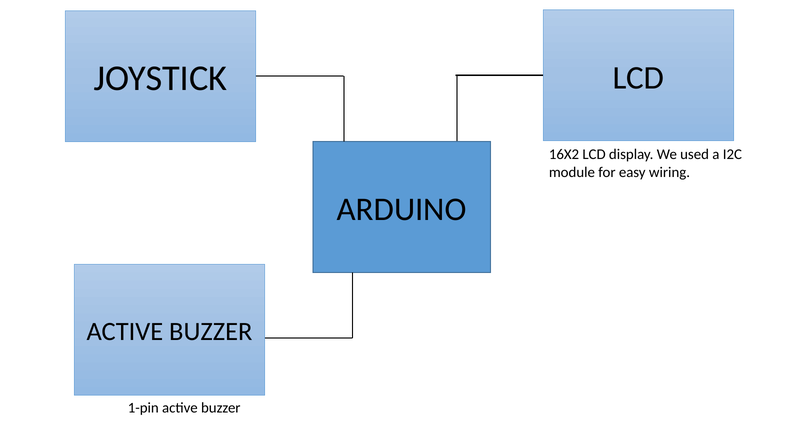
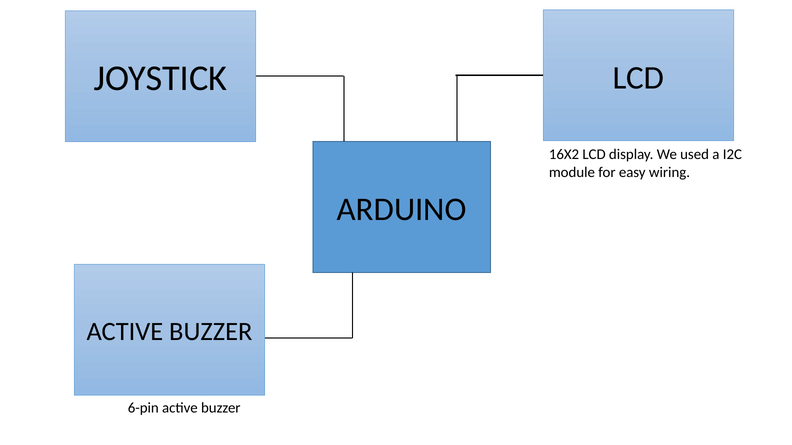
1-pin: 1-pin -> 6-pin (143, 409)
